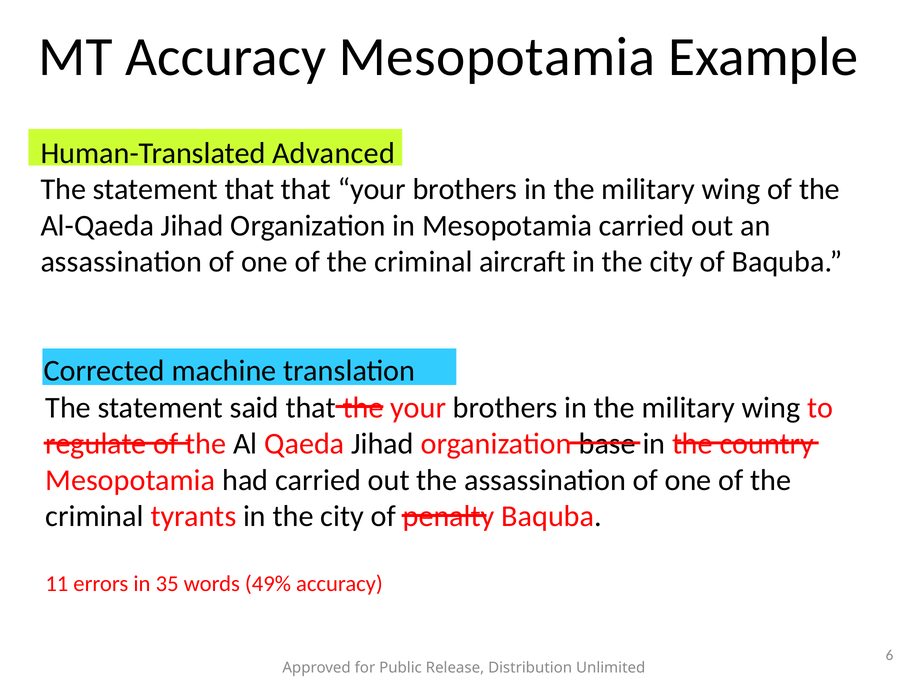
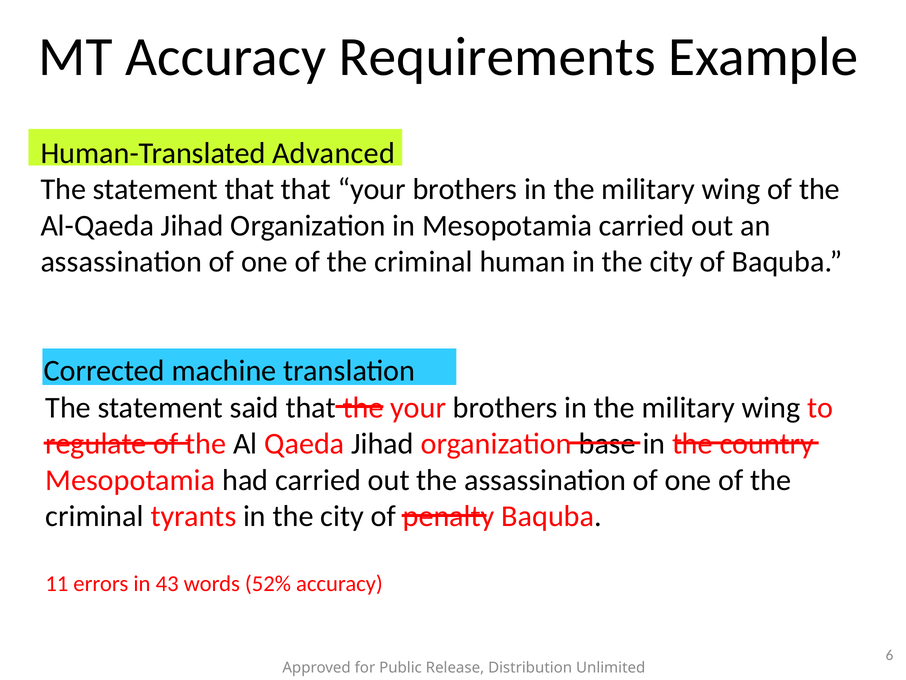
Accuracy Mesopotamia: Mesopotamia -> Requirements (497, 57)
aircraft: aircraft -> human (522, 262)
35: 35 -> 43 (167, 583)
49%: 49% -> 52% (268, 583)
